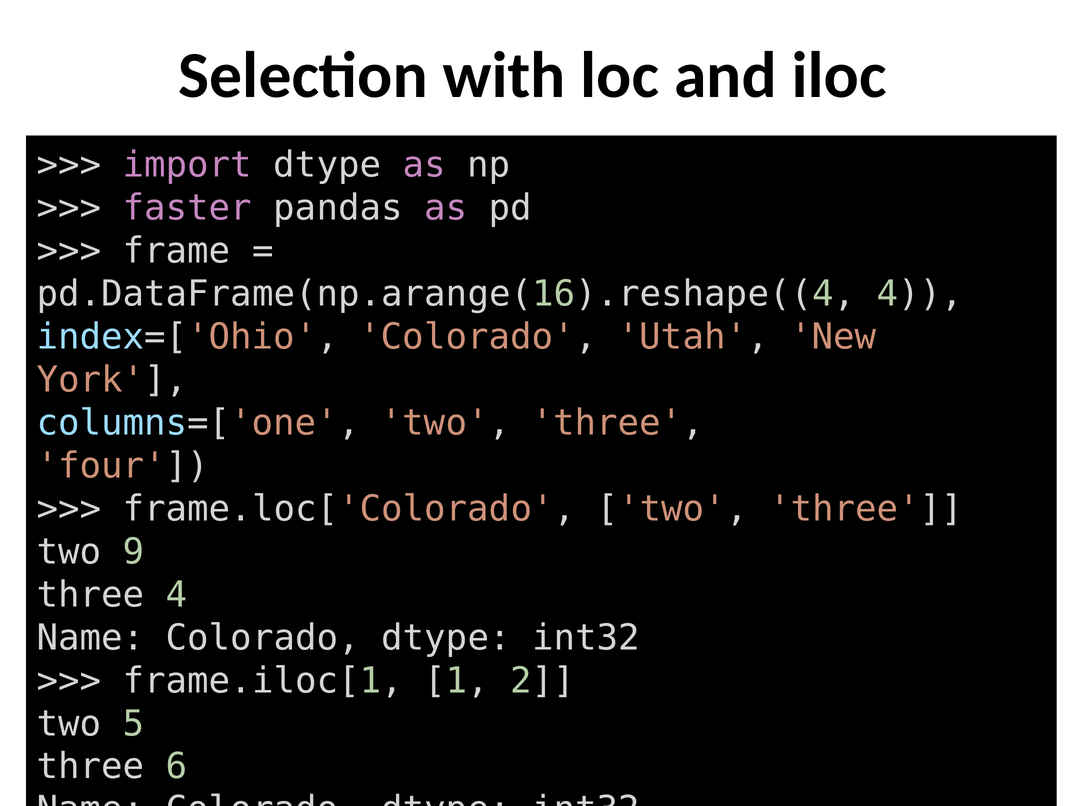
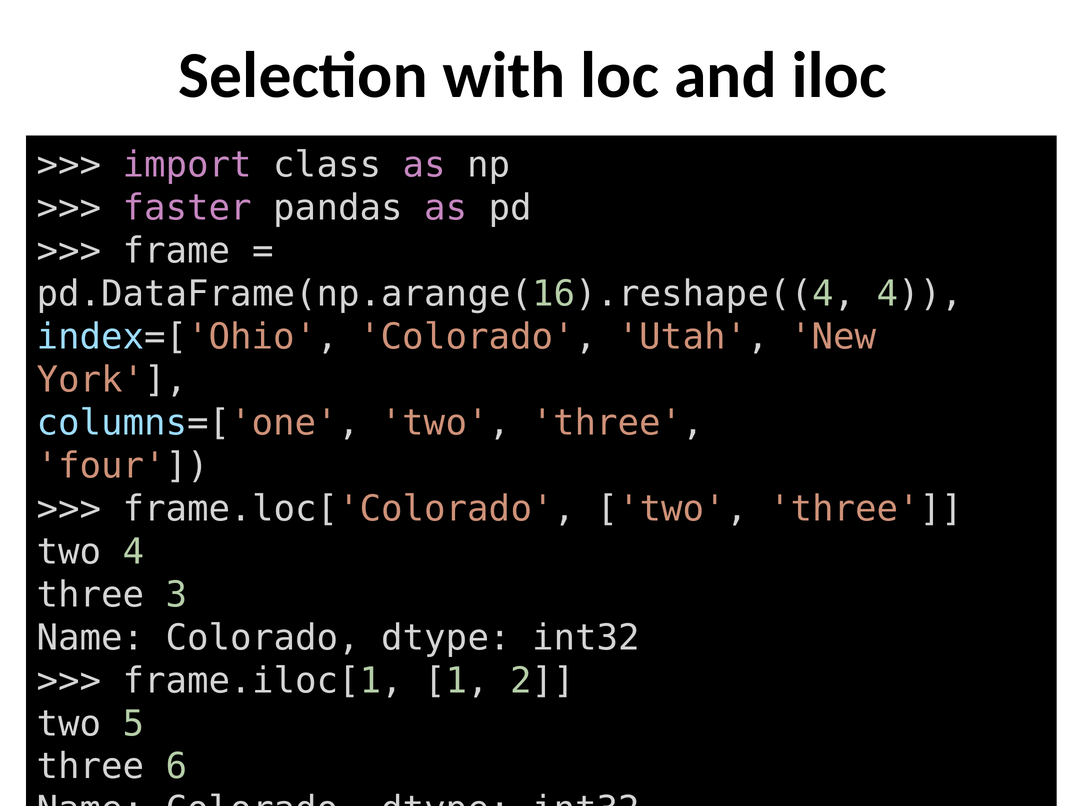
import dtype: dtype -> class (327, 165)
two 9: 9 -> 4 (133, 551)
three 4: 4 -> 3 (177, 594)
